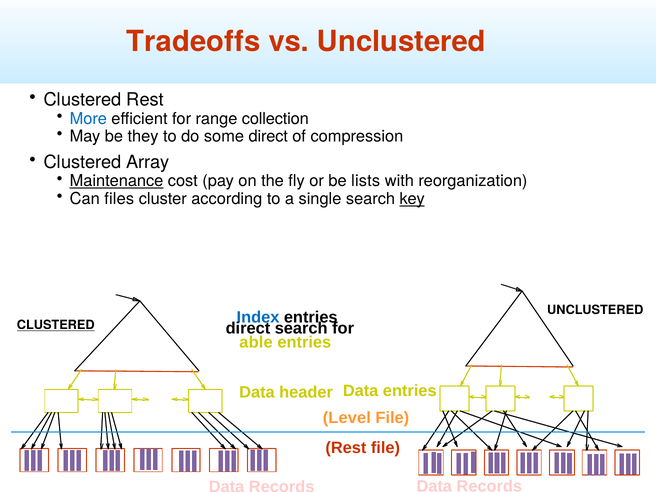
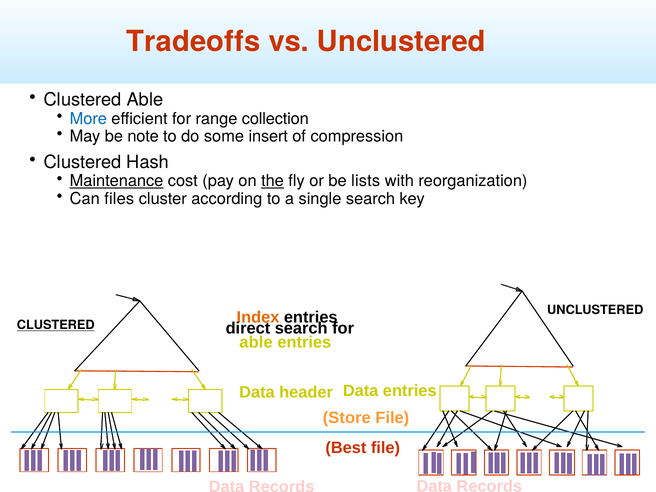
Clustered Rest: Rest -> Able (145, 100)
they: they -> note (143, 136)
some direct: direct -> insert (268, 136)
Array: Array -> Hash (148, 162)
the underline: none -> present (273, 181)
key underline: present -> none (412, 199)
Index colour: blue -> orange (258, 317)
Level: Level -> Store (347, 418)
Rest: Rest -> Best (346, 448)
